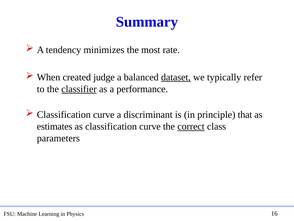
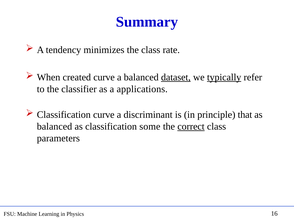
the most: most -> class (151, 50)
created judge: judge -> curve (104, 77)
typically underline: none -> present (224, 77)
classifier underline: present -> none (79, 89)
performance: performance -> applications (142, 89)
estimates: estimates -> balanced (54, 126)
as classification curve: curve -> some (150, 126)
